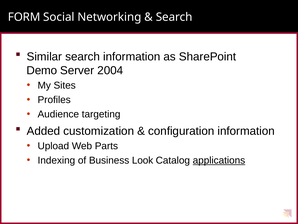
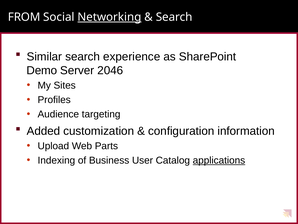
FORM: FORM -> FROM (24, 17)
Networking underline: none -> present (109, 17)
search information: information -> experience (132, 56)
2004: 2004 -> 2046 (110, 70)
Look: Look -> User (143, 160)
